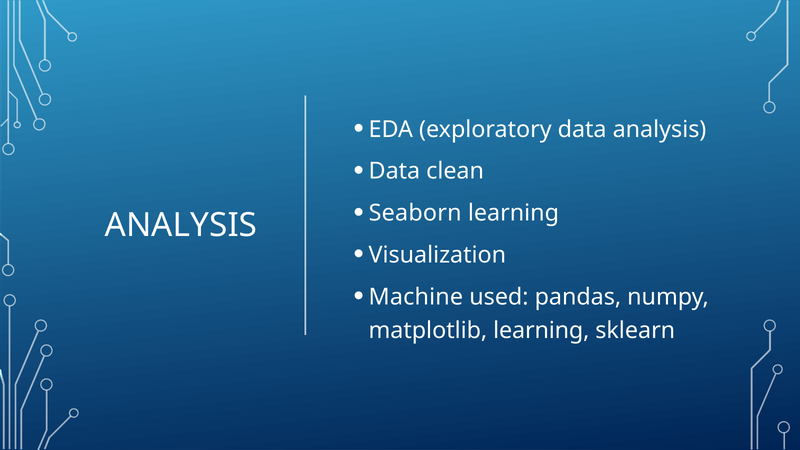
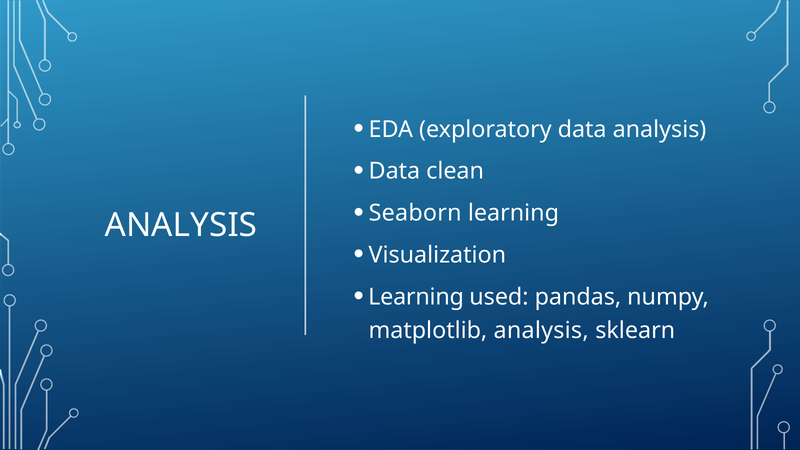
Machine: Machine -> Learning (416, 297)
matplotlib learning: learning -> analysis (541, 330)
